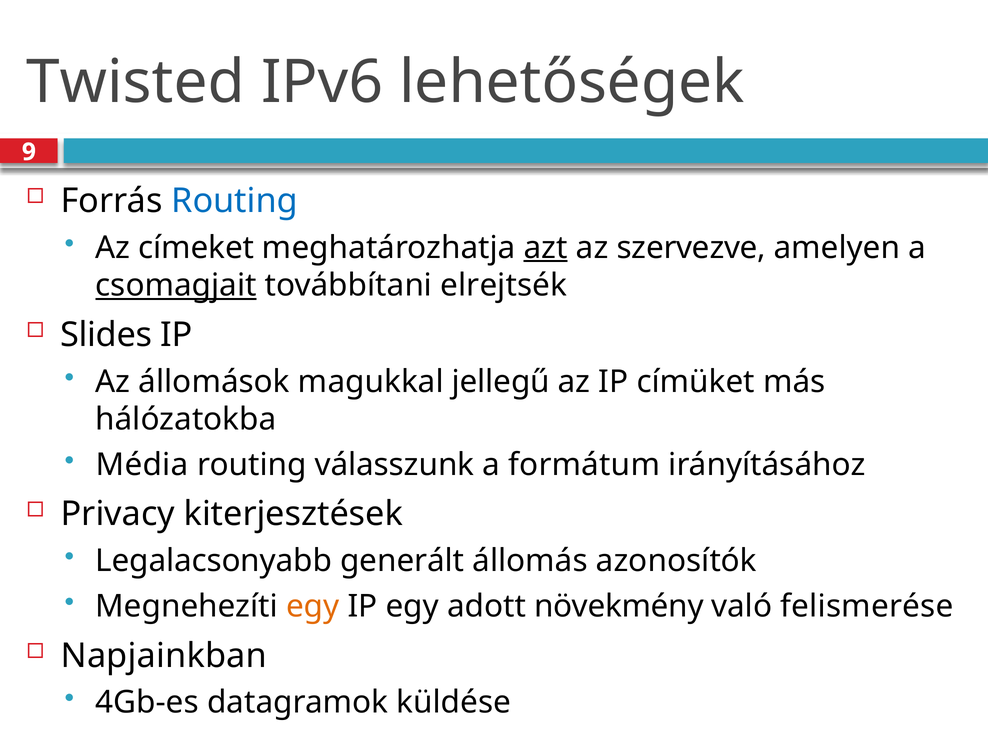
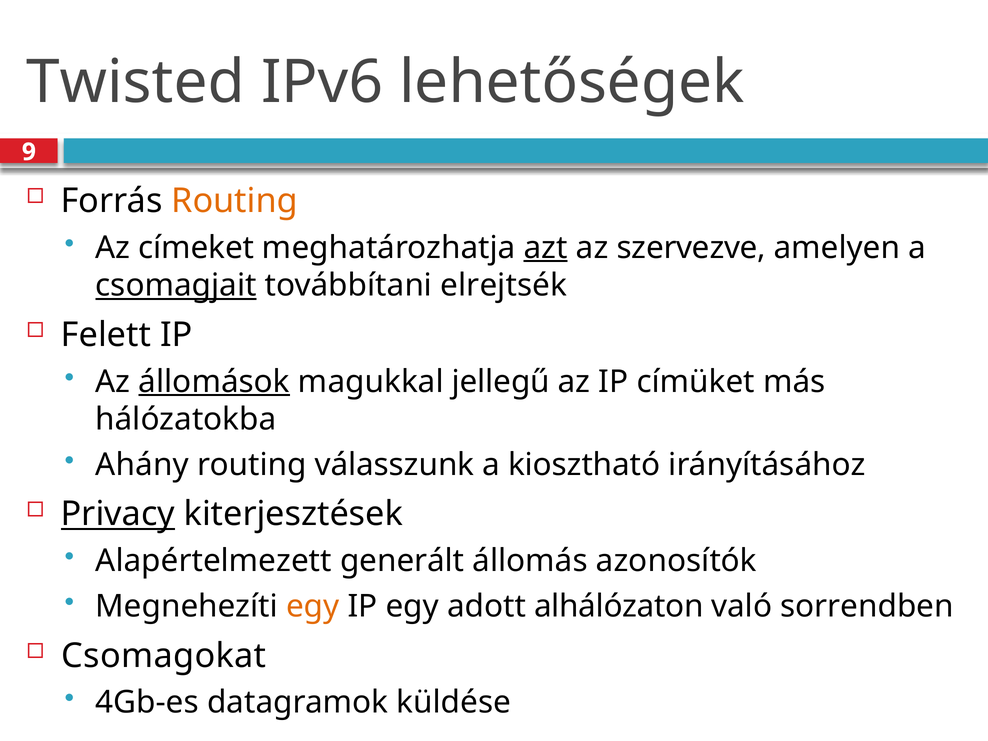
Routing colour: blue -> orange (235, 201)
Slides: Slides -> Felett (106, 335)
állomások underline: none -> present (214, 382)
Média: Média -> Ahány (142, 465)
formátum: formátum -> kiosztható (584, 465)
Privacy underline: none -> present (118, 514)
Legalacsonyabb: Legalacsonyabb -> Alapértelmezett (214, 561)
növekmény: növekmény -> alhálózaton (619, 606)
felismerése: felismerése -> sorrendben (867, 606)
Napjainkban: Napjainkban -> Csomagokat (164, 656)
